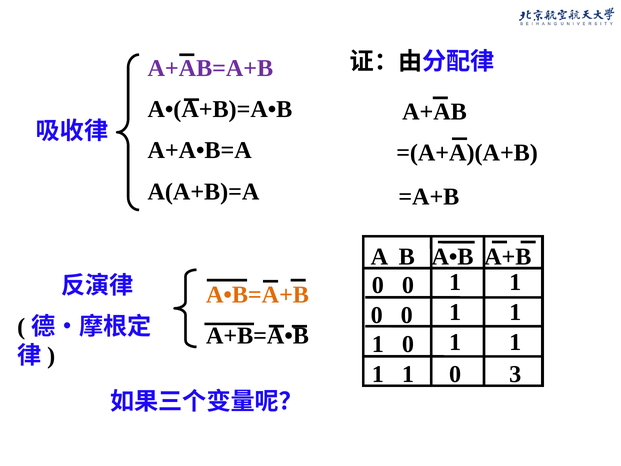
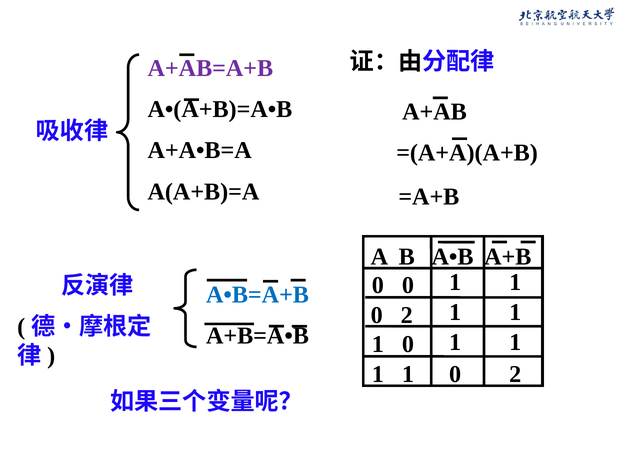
A•B=A+B colour: orange -> blue (258, 295)
0: 0 -> 2 (407, 315)
3: 3 -> 2 (515, 374)
